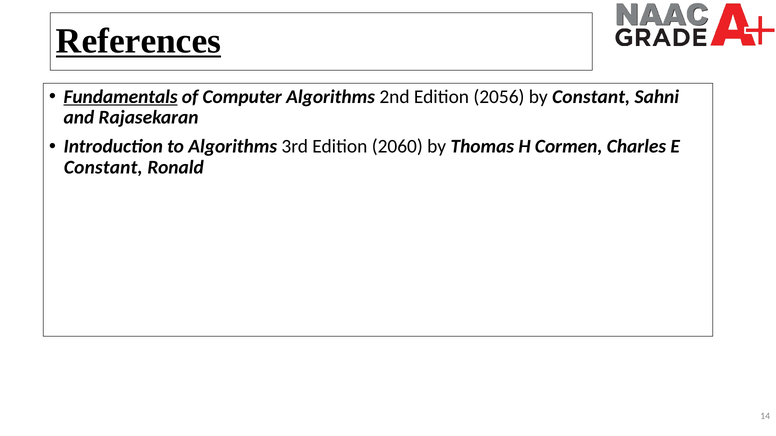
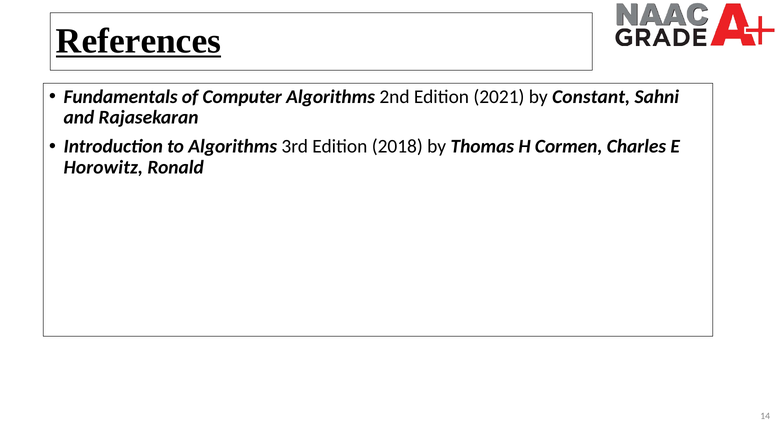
Fundamentals underline: present -> none (121, 97)
2056: 2056 -> 2021 (499, 97)
2060: 2060 -> 2018 (397, 147)
Constant: Constant -> Horowitz (103, 168)
